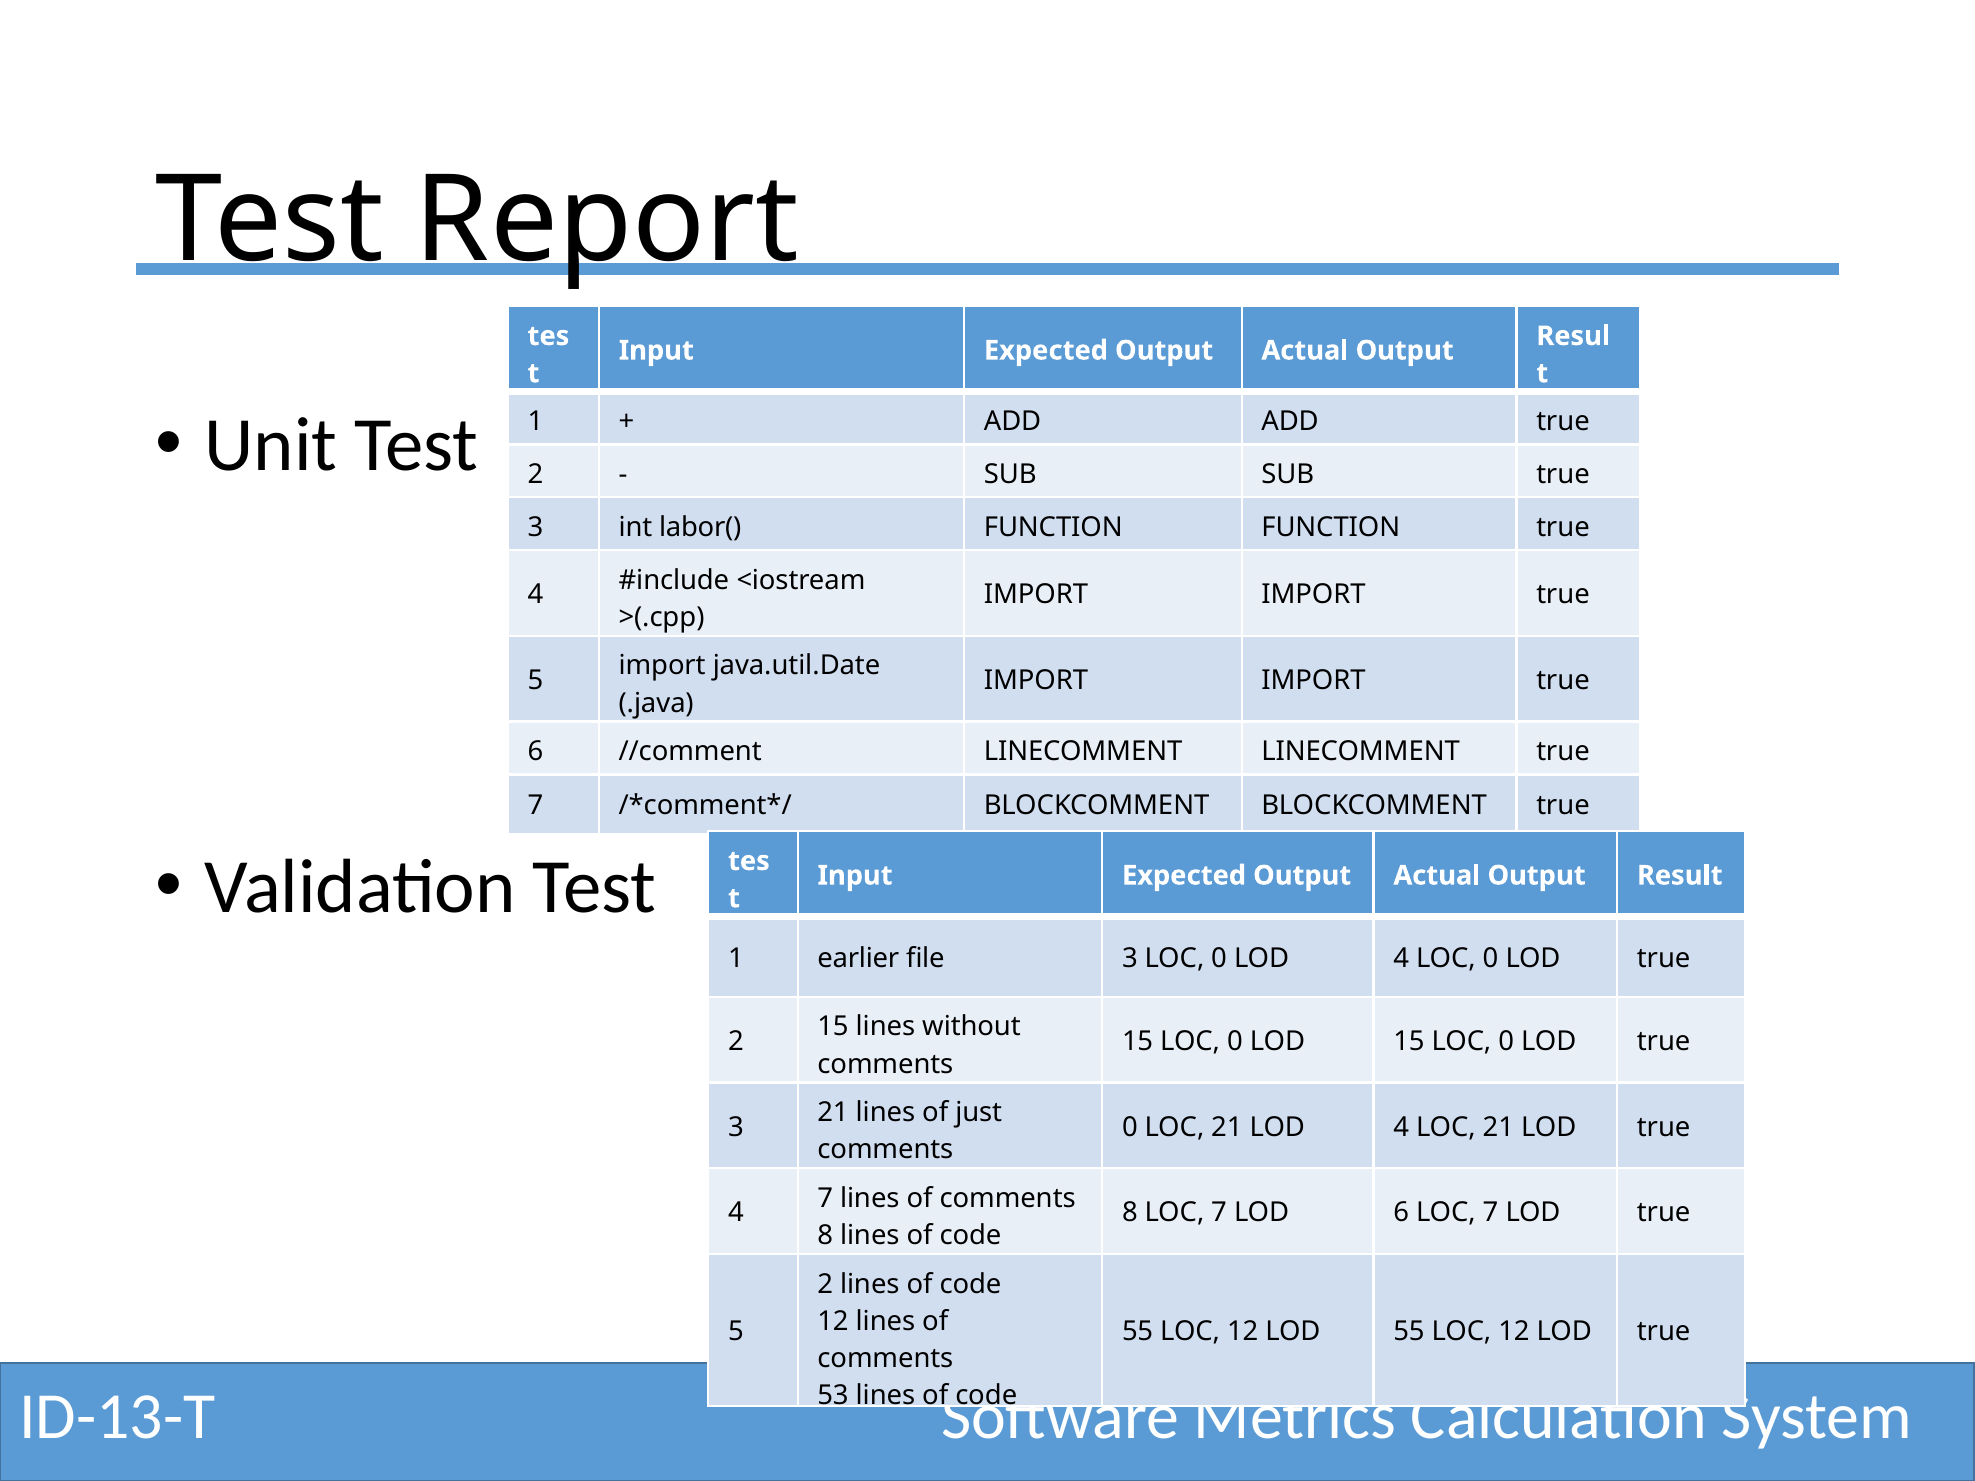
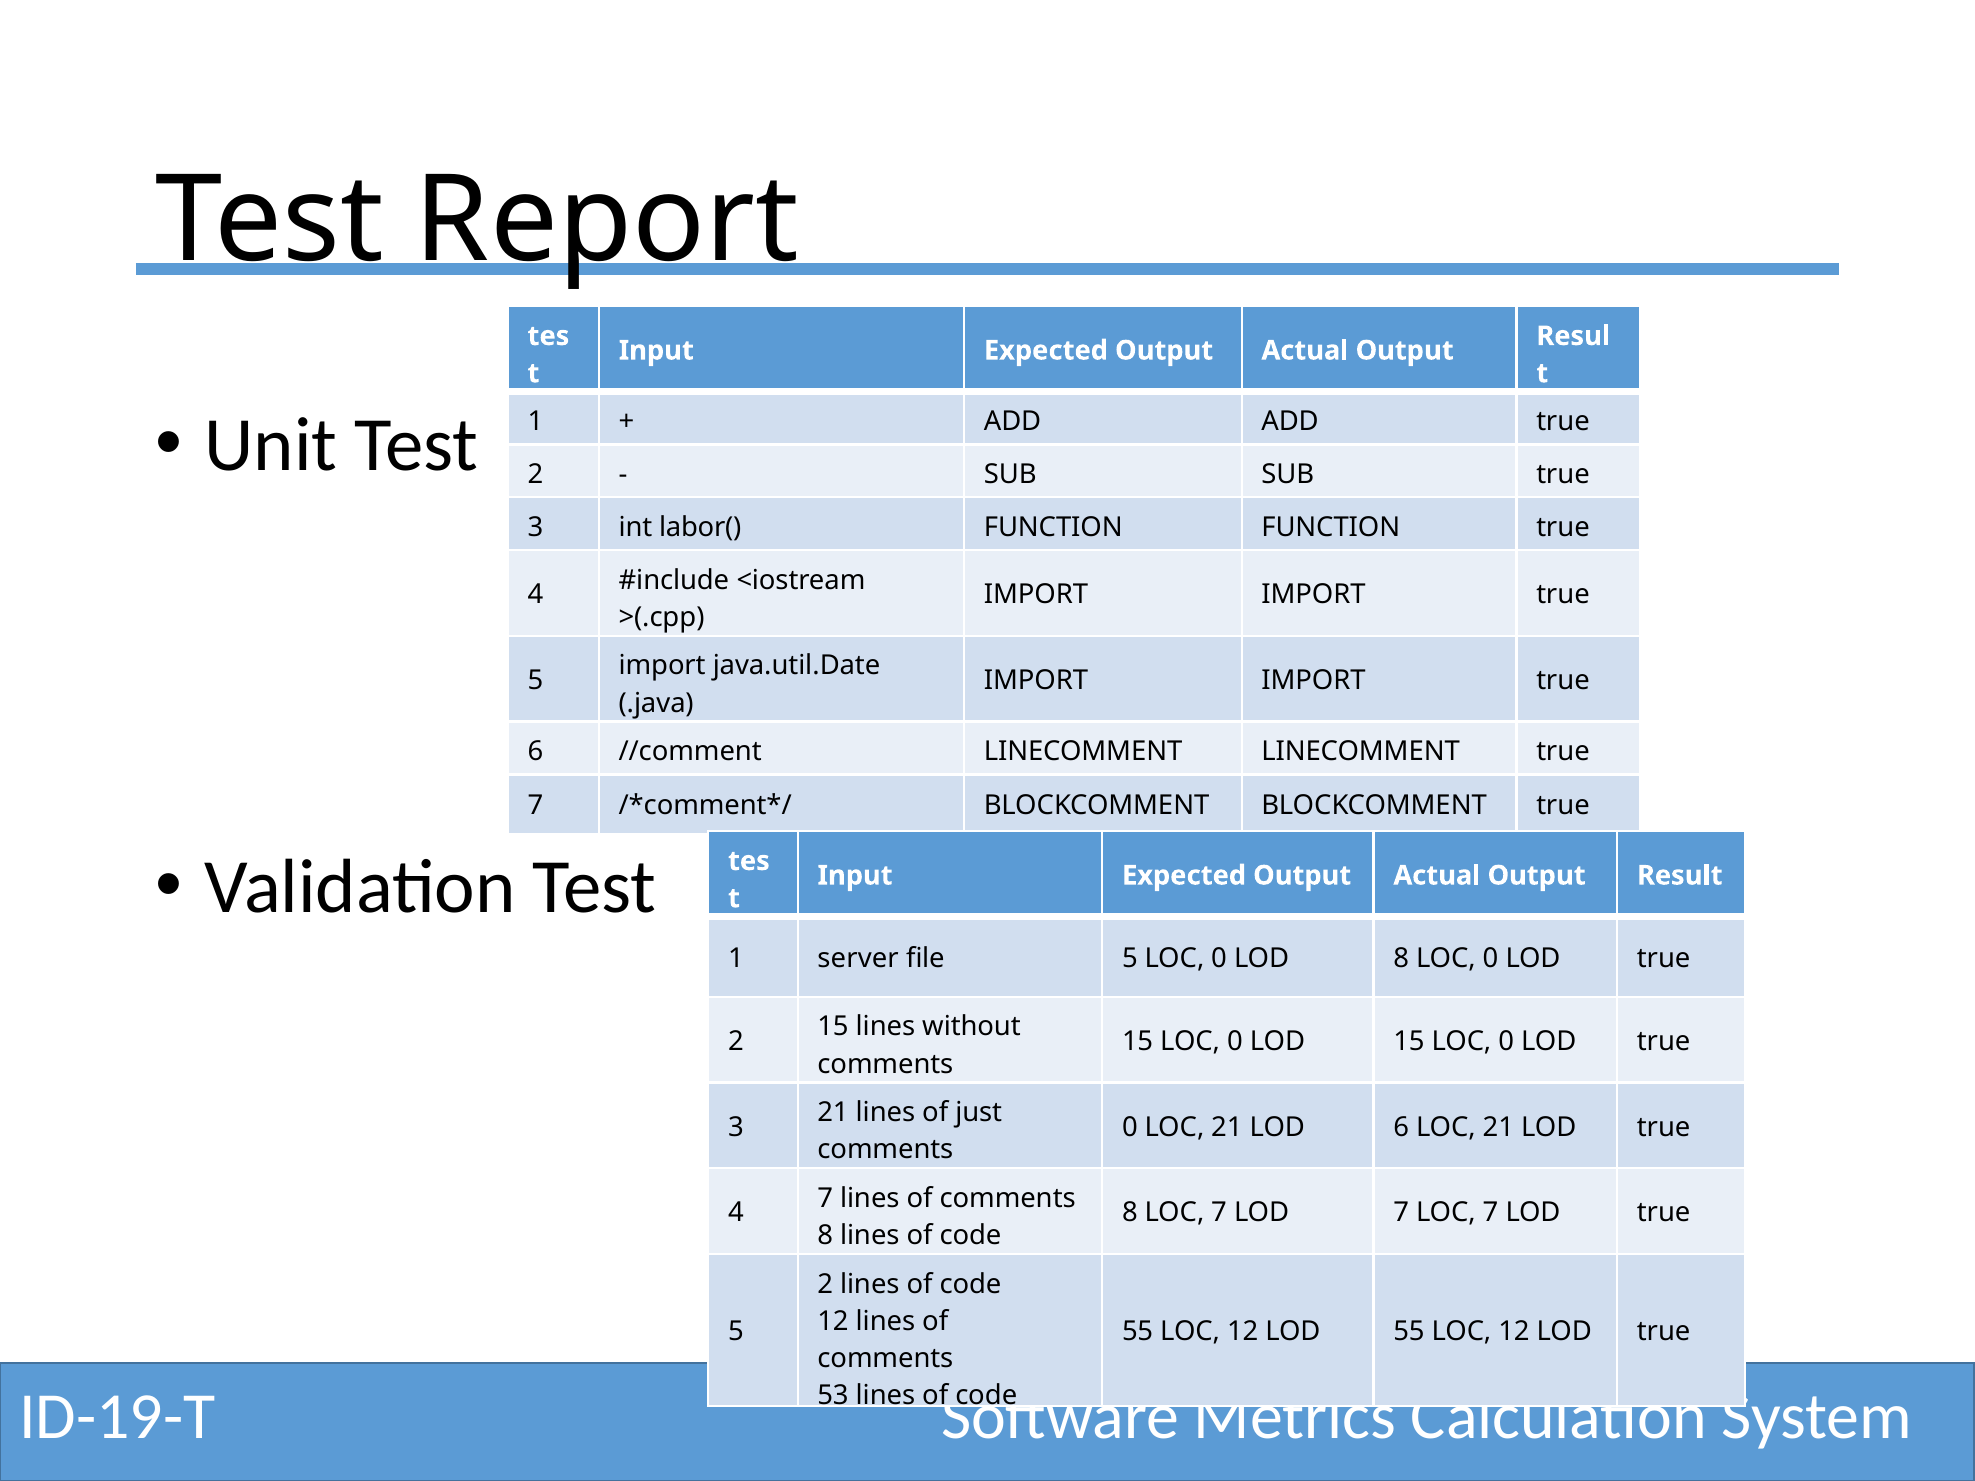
earlier: earlier -> server (858, 959)
file 3: 3 -> 5 (1130, 959)
0 LOD 4: 4 -> 8 (1401, 959)
21 LOD 4: 4 -> 6 (1401, 1127)
LOD 6: 6 -> 7 (1401, 1213)
ID-13-T: ID-13-T -> ID-19-T (117, 1417)
